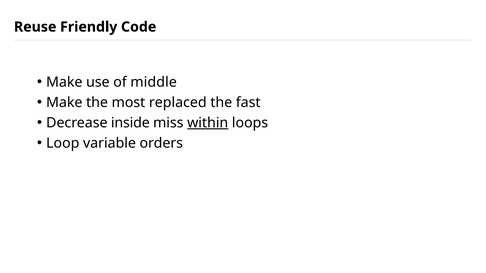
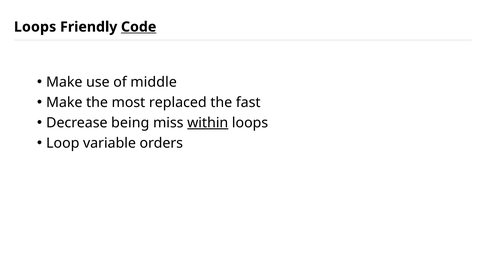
Reuse: Reuse -> Loops (35, 27)
Code underline: none -> present (139, 27)
inside: inside -> being (130, 123)
